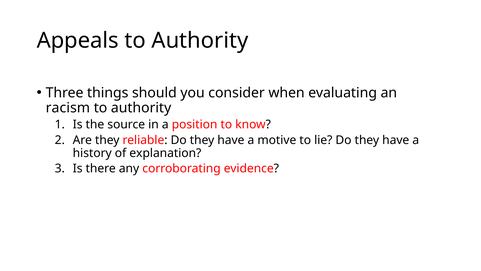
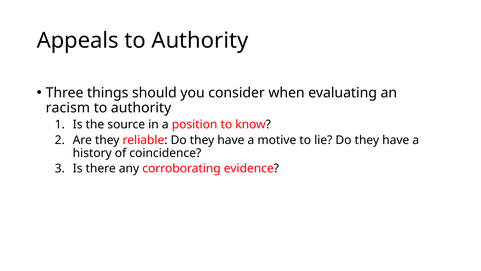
explanation: explanation -> coincidence (165, 153)
